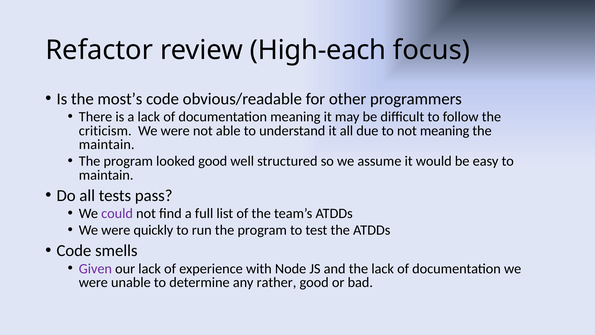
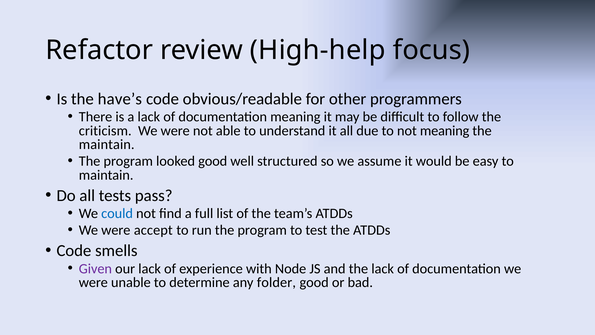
High-each: High-each -> High-help (318, 50)
most’s: most’s -> have’s (120, 99)
could colour: purple -> blue (117, 213)
quickly: quickly -> accept (153, 230)
rather: rather -> folder (276, 282)
